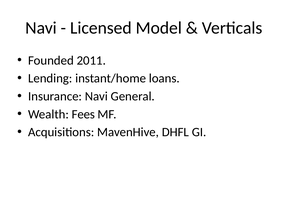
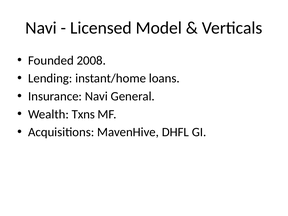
2011: 2011 -> 2008 (91, 60)
Fees: Fees -> Txns (83, 114)
